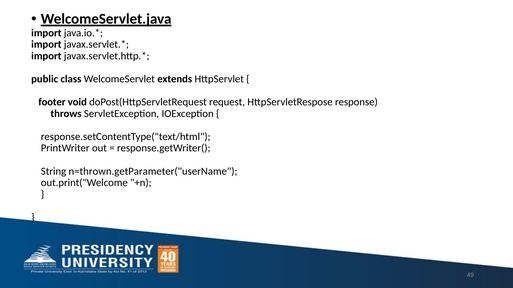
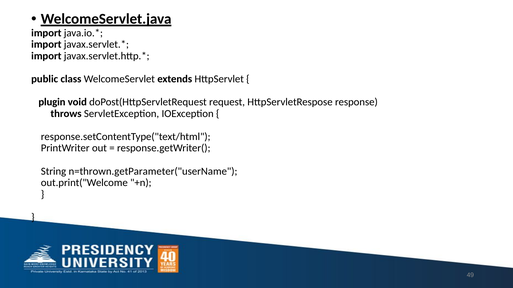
footer: footer -> plugin (52, 102)
